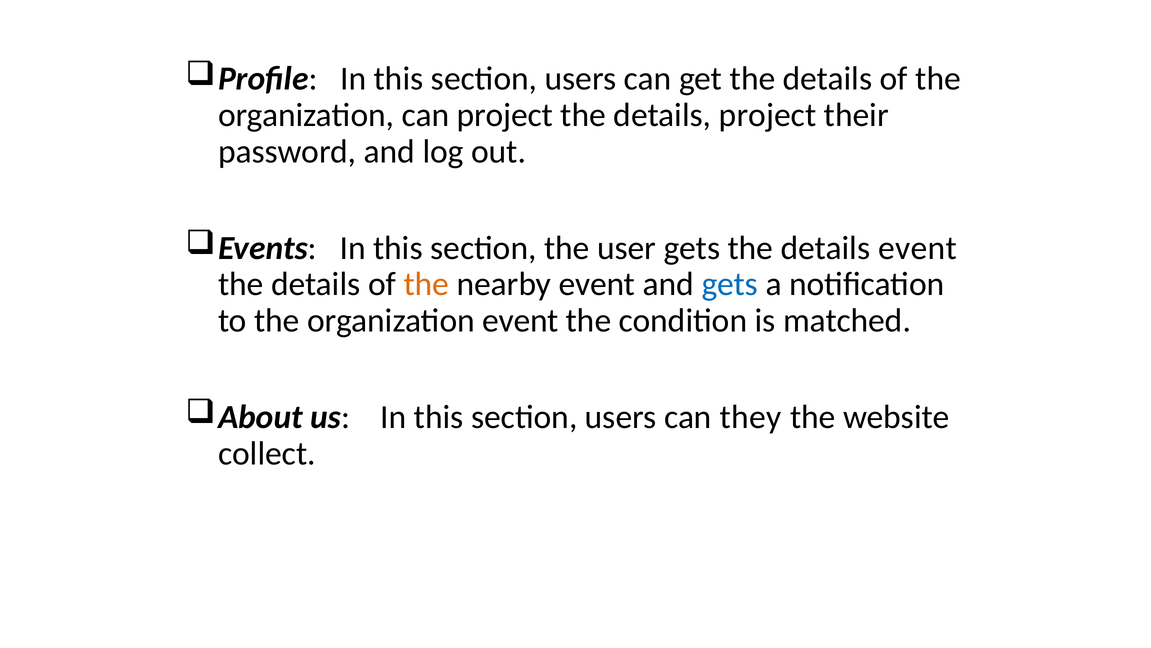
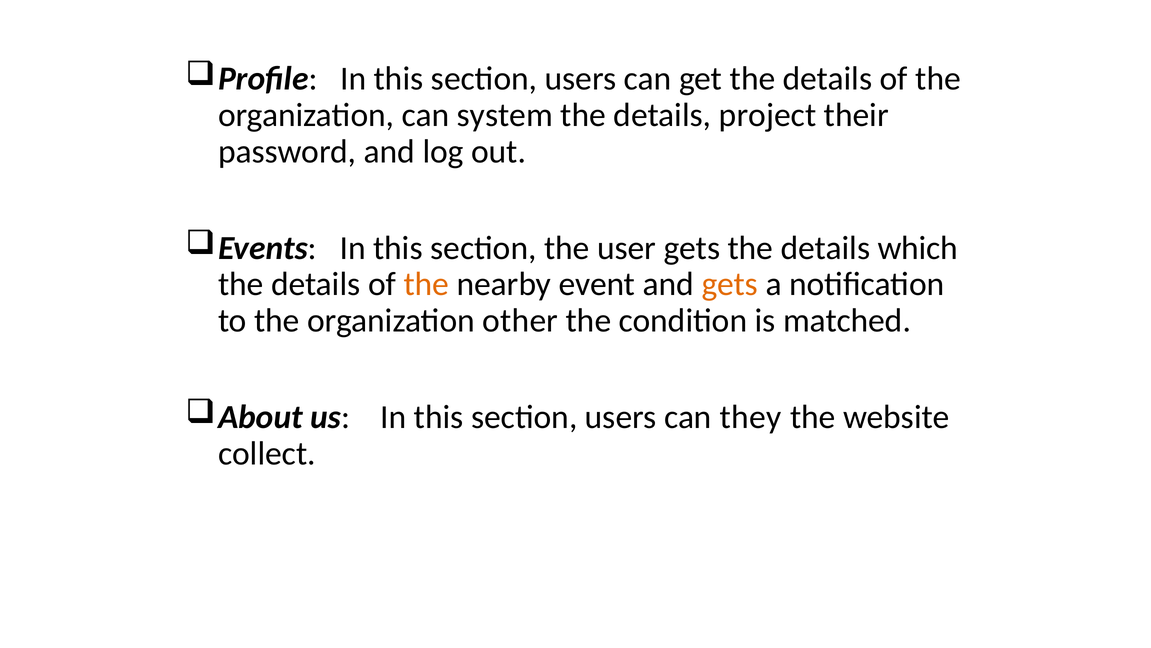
can project: project -> system (505, 115)
details event: event -> which (918, 248)
gets colour: blue -> orange (730, 284)
organization event: event -> other (520, 320)
